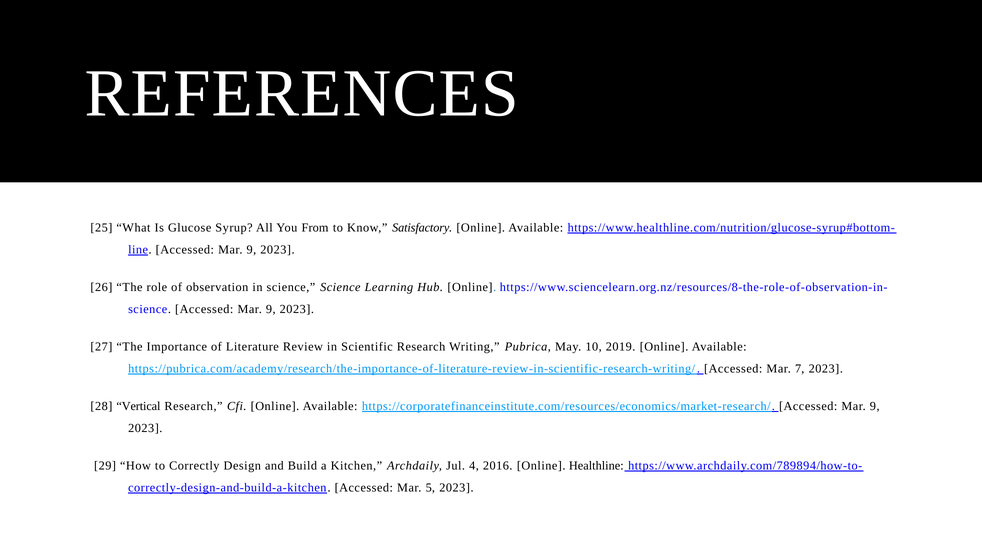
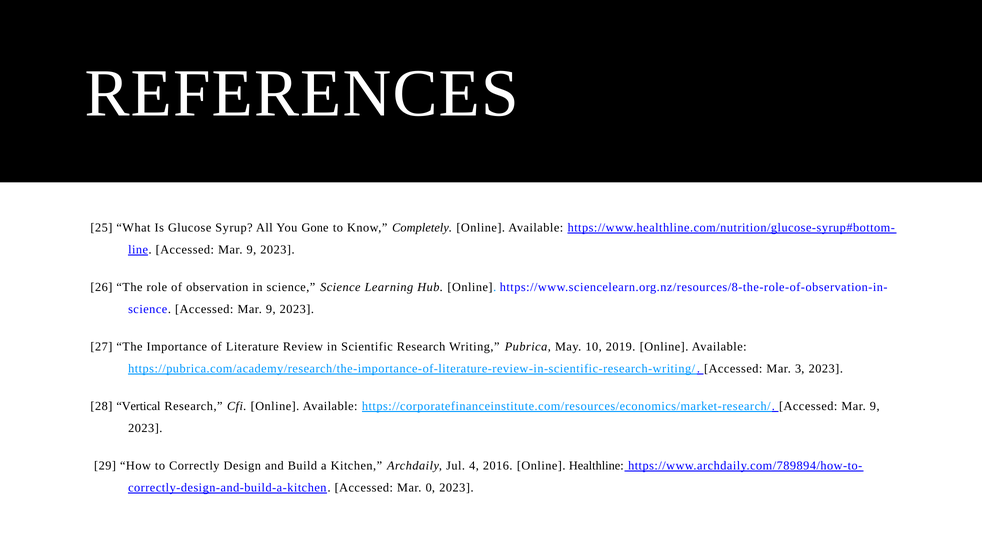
From: From -> Gone (315, 228)
Satisfactory: Satisfactory -> Completely (422, 228)
7: 7 -> 3 (800, 369)
5: 5 -> 0 (430, 488)
